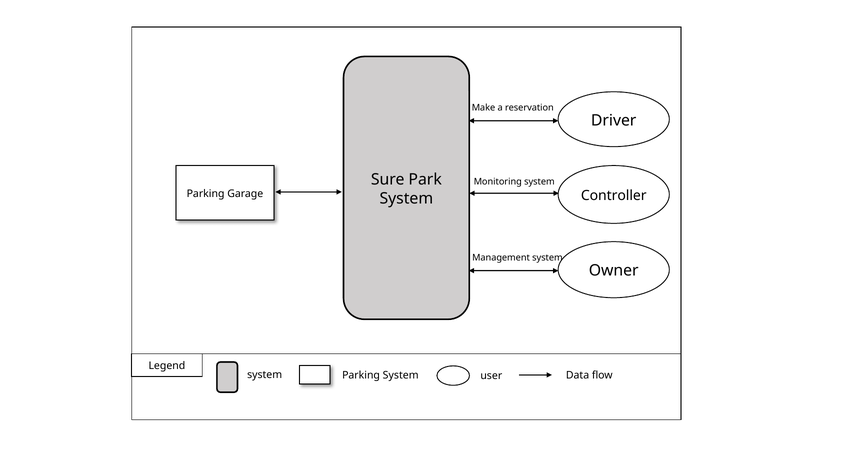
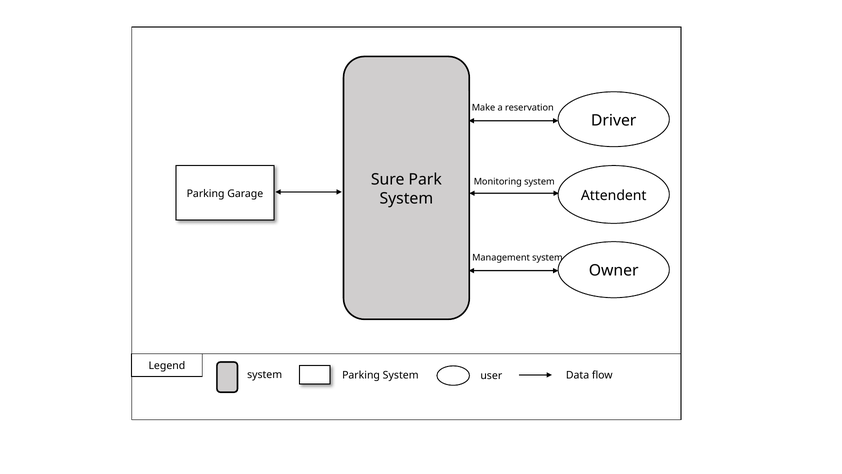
Controller: Controller -> Attendent (614, 195)
